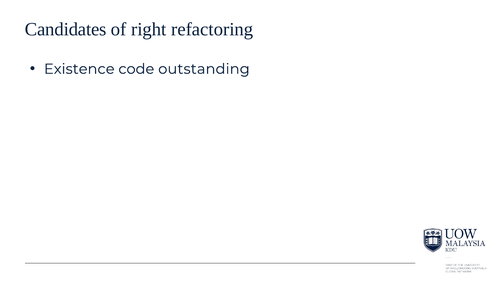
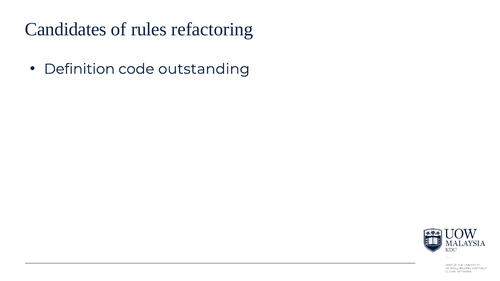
right: right -> rules (149, 29)
Existence: Existence -> Definition (79, 69)
